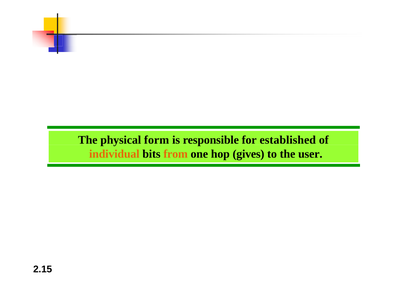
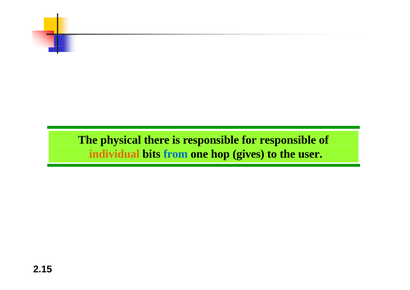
form: form -> there (157, 140)
for established: established -> responsible (288, 140)
from colour: orange -> blue (176, 154)
